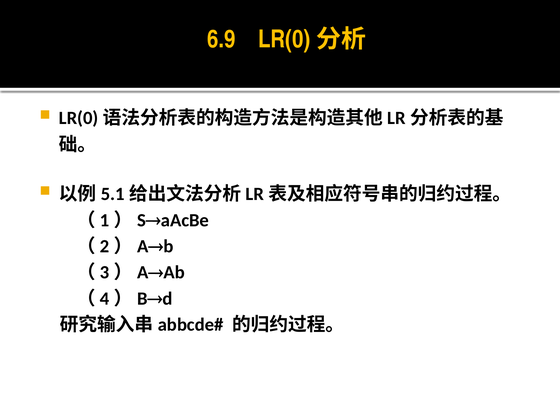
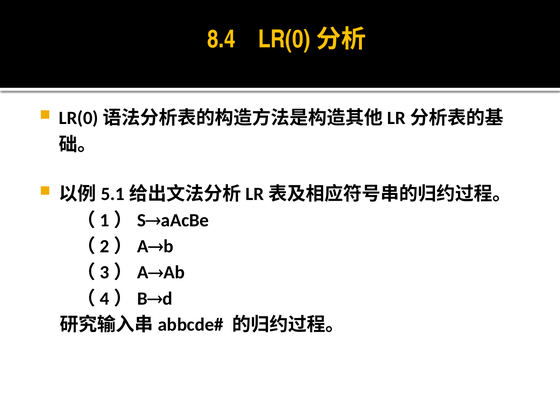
6.9: 6.9 -> 8.4 (221, 39)
